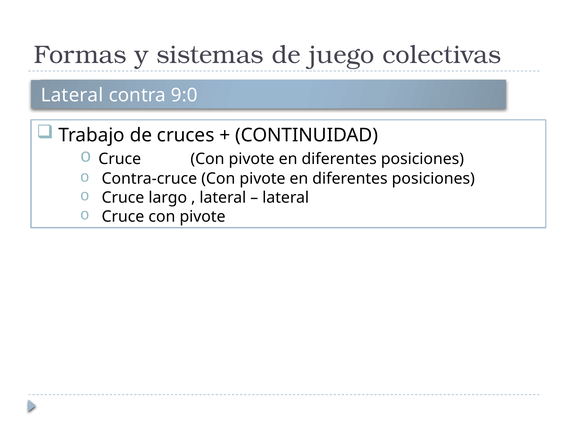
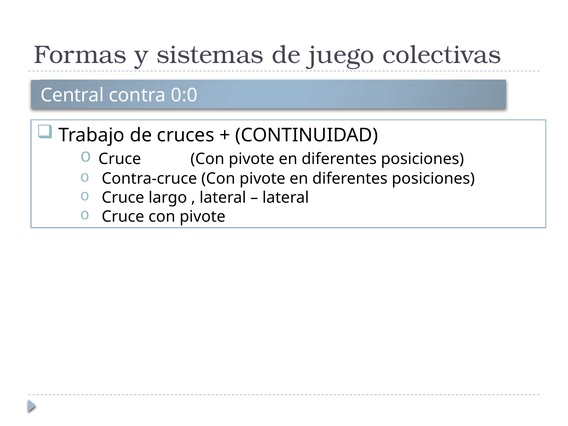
Lateral: Lateral -> Central (72, 95)
9:0: 9:0 -> 0:0 (184, 95)
